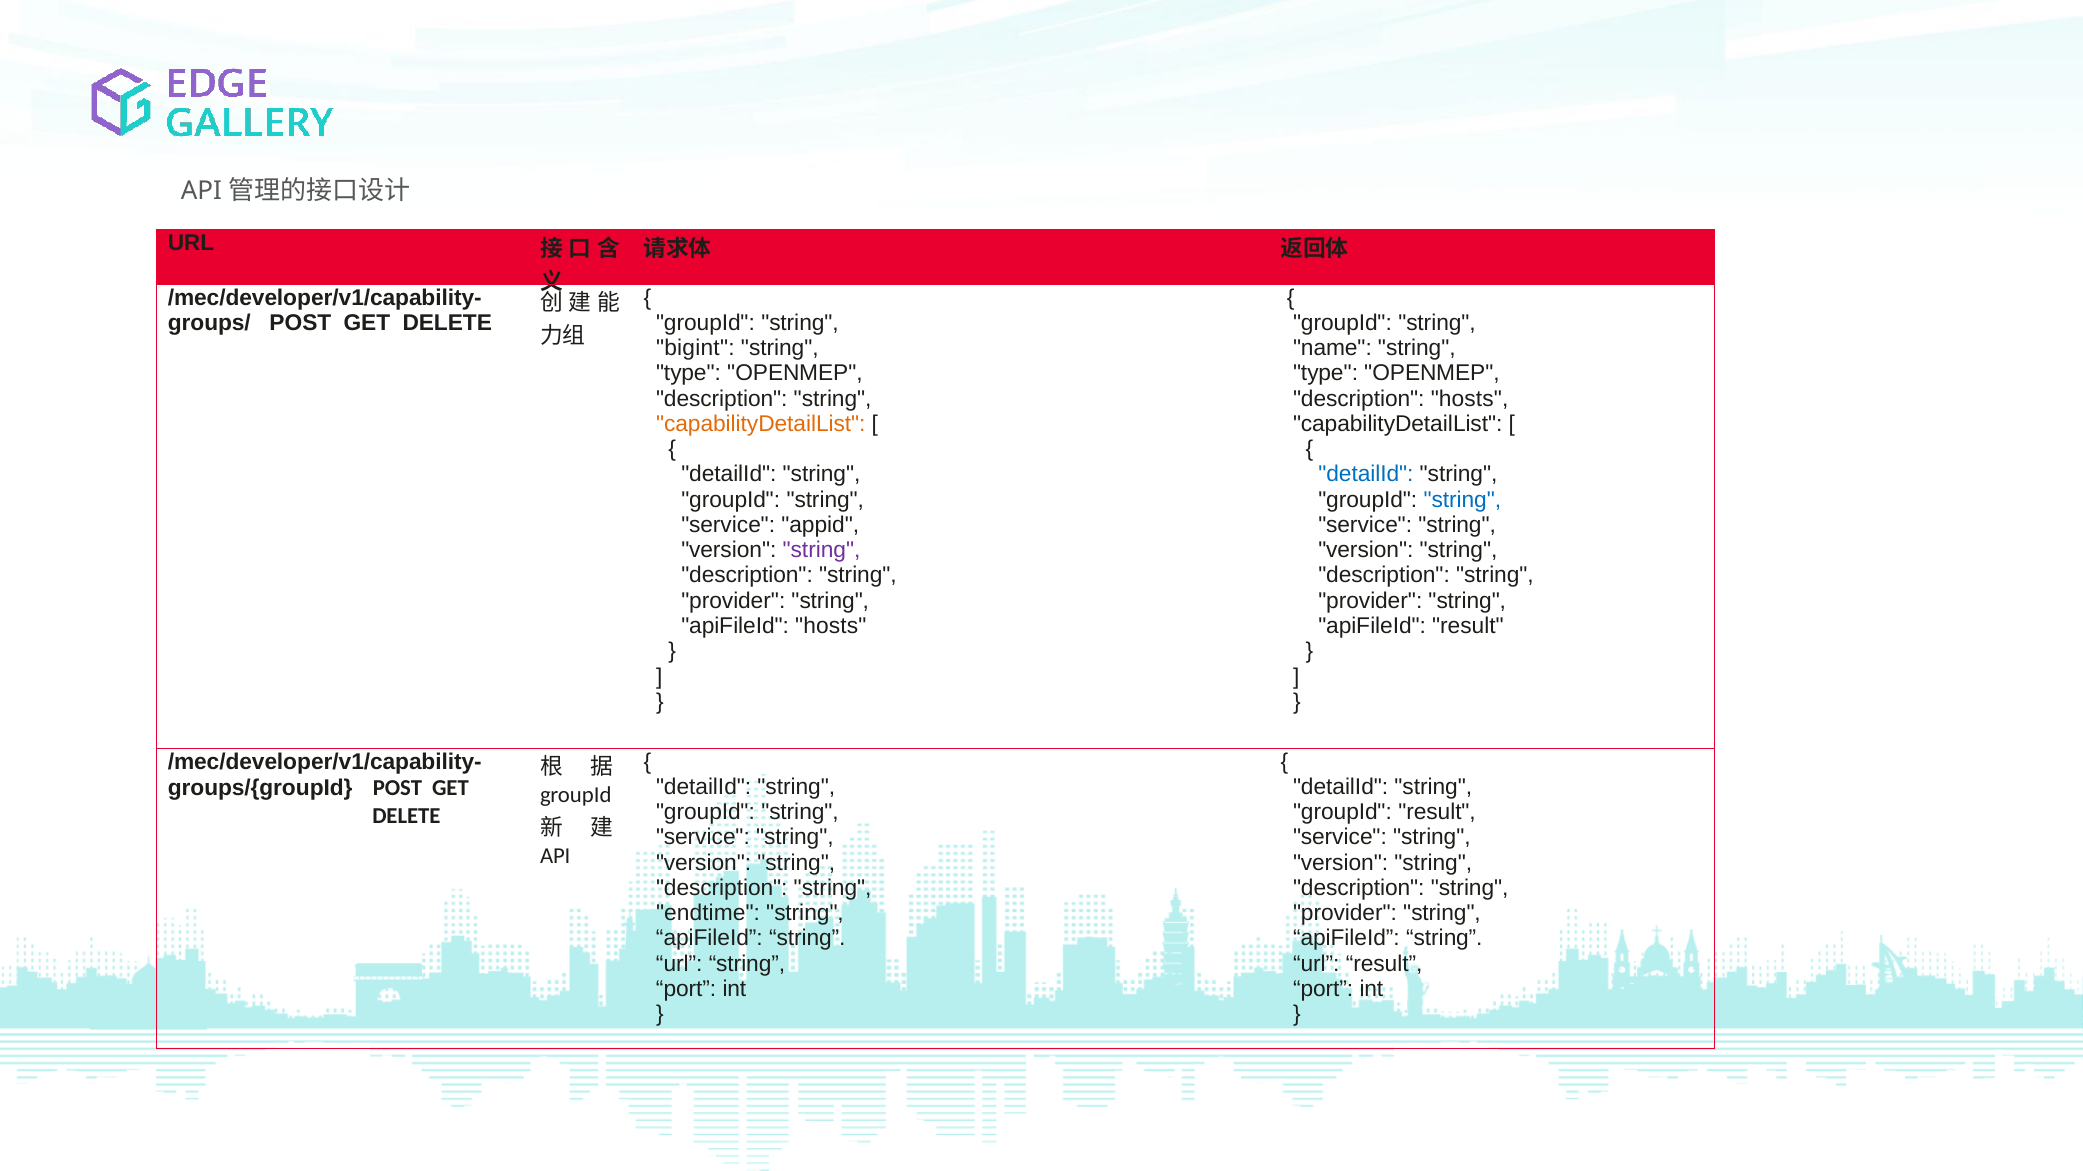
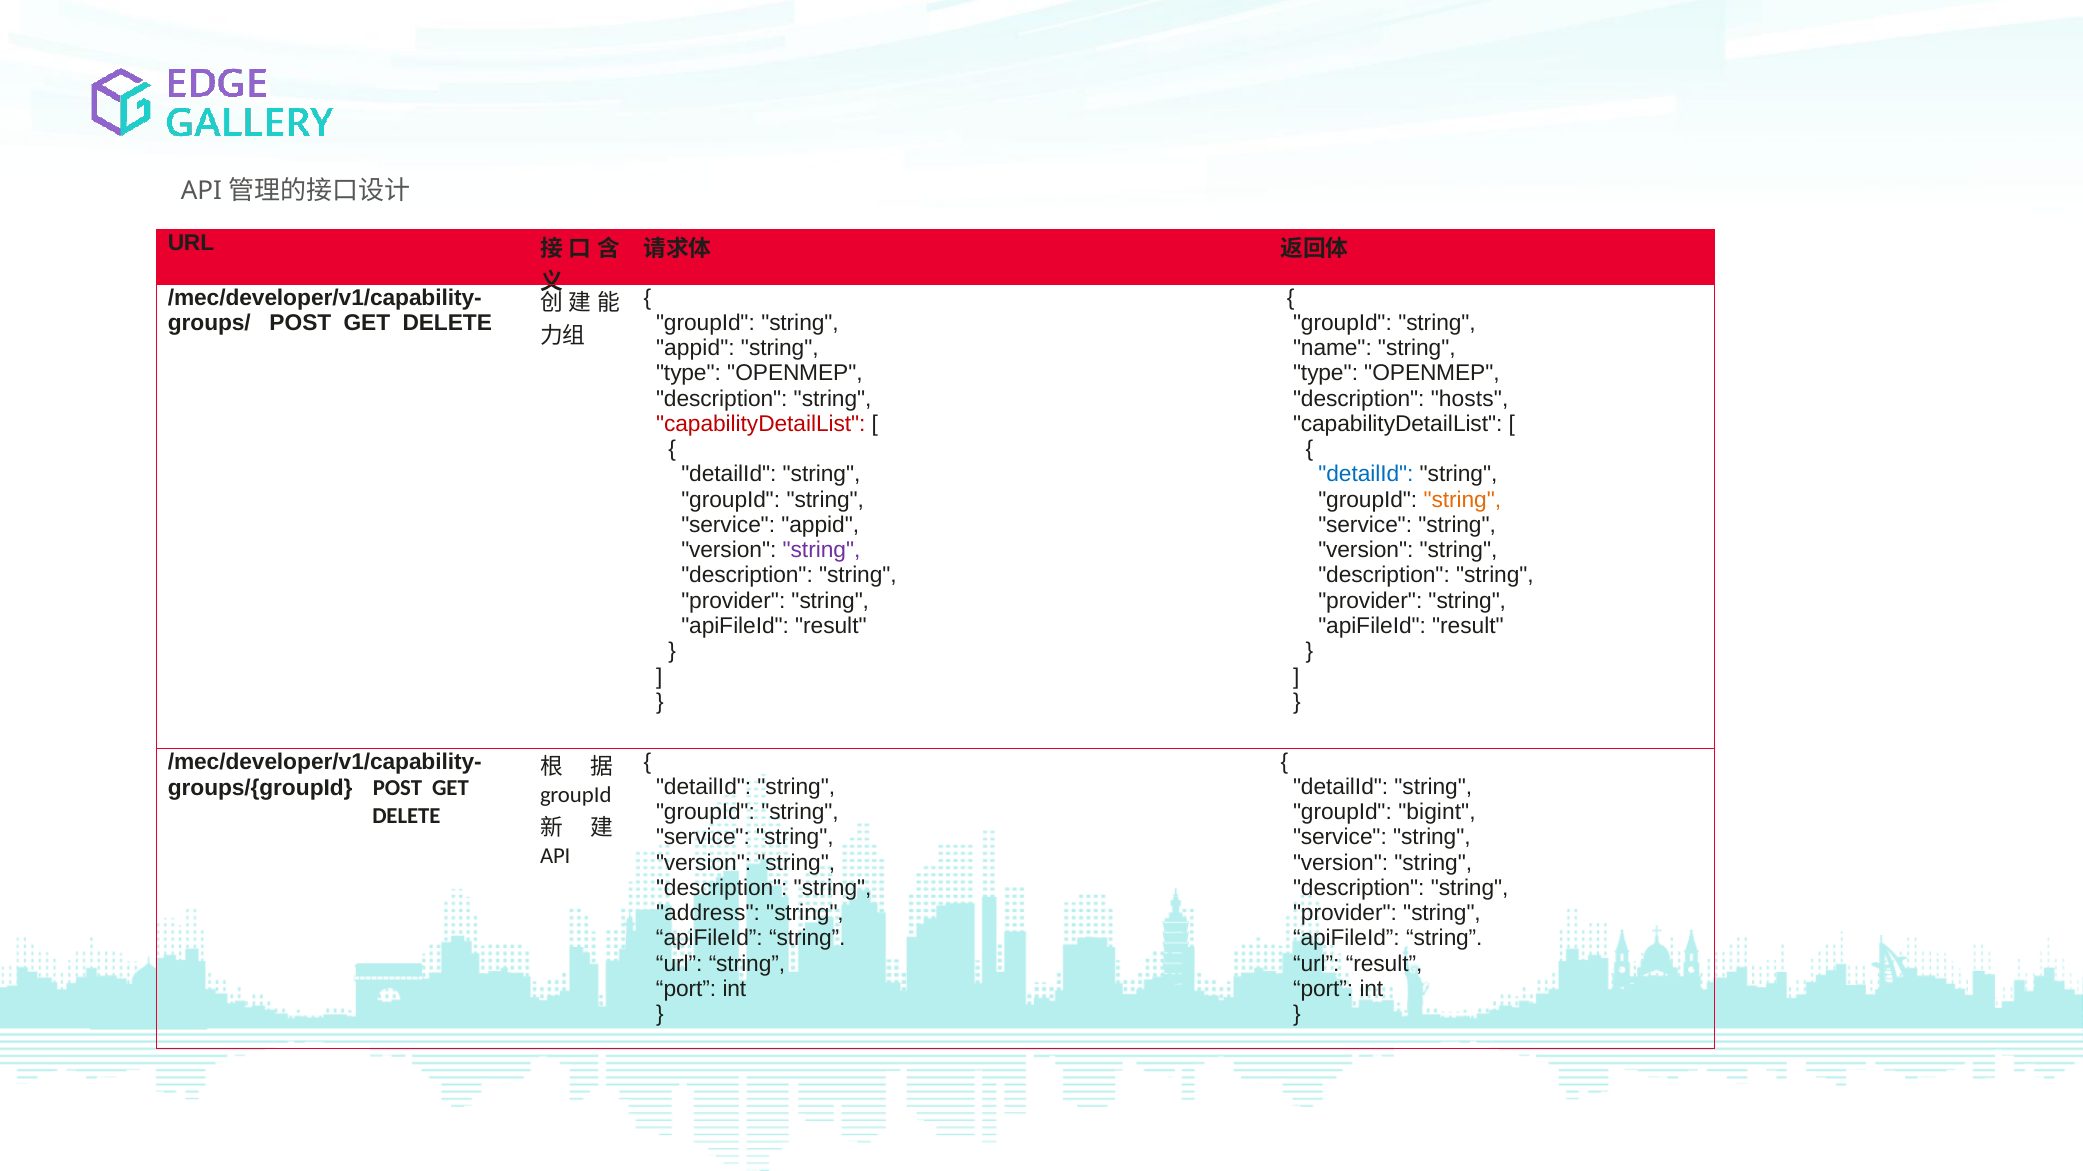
bigint: bigint -> appid (695, 348)
capabilityDetailList colour: orange -> red (761, 424)
string colour: blue -> orange (1462, 500)
hosts: hosts -> result (831, 626)
groupId result: result -> bigint (1437, 812)
endtime: endtime -> address (708, 913)
